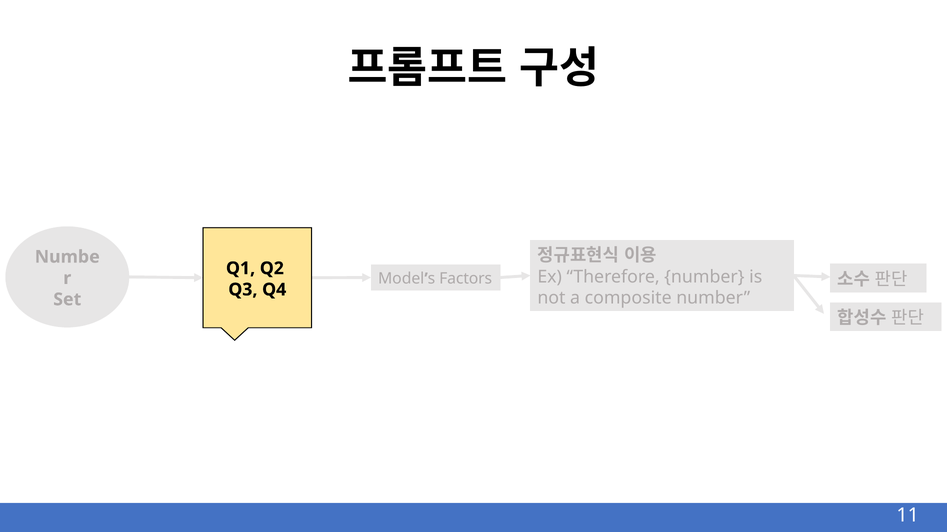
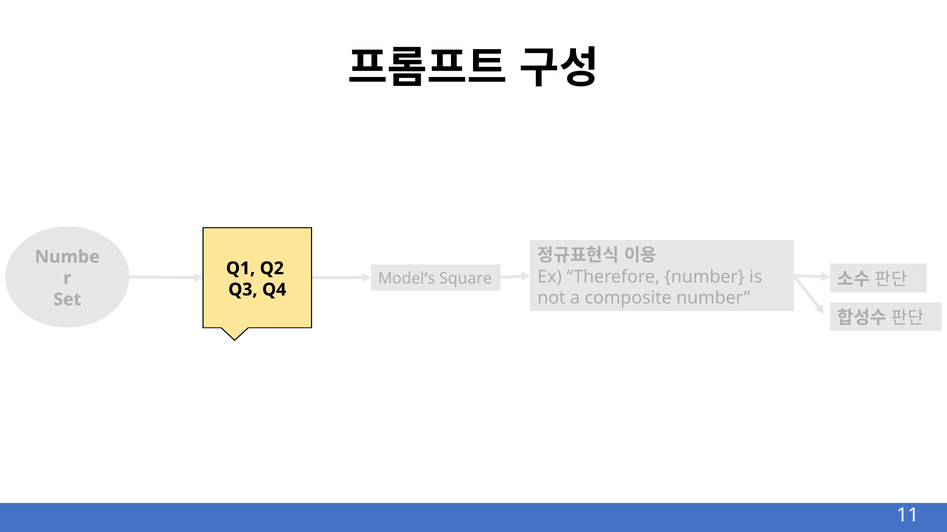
Factors: Factors -> Square (466, 279)
